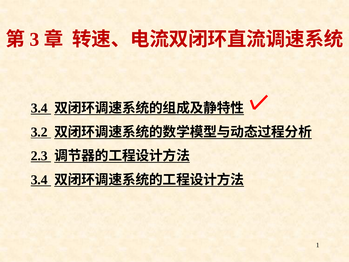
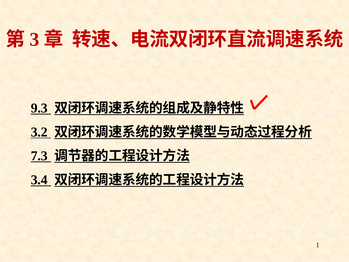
3.4: 3.4 -> 9.3 (39, 108)
2.3: 2.3 -> 7.3 (39, 156)
